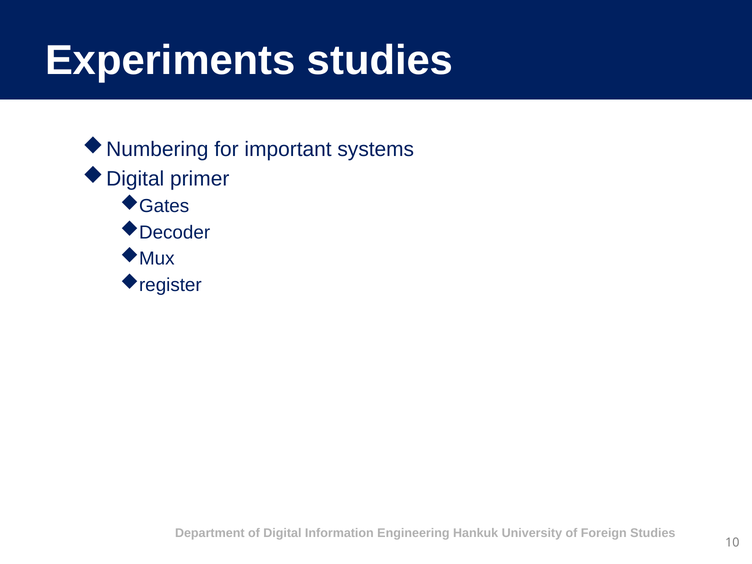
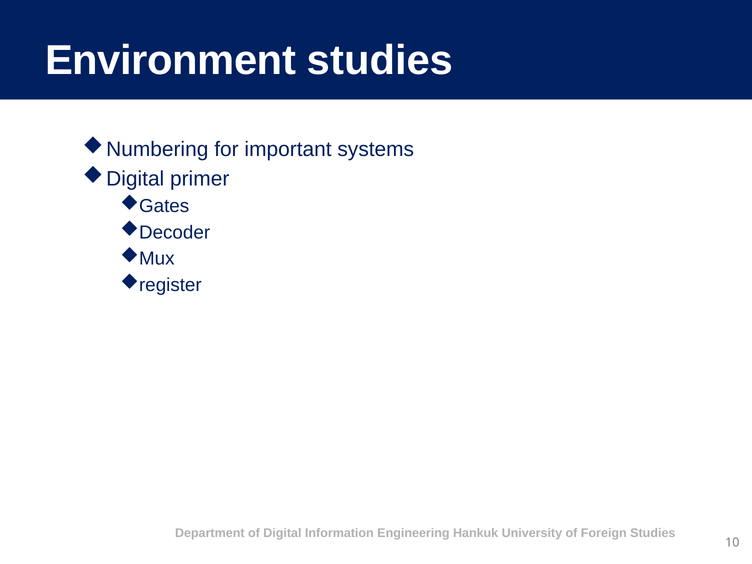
Experiments: Experiments -> Environment (170, 60)
